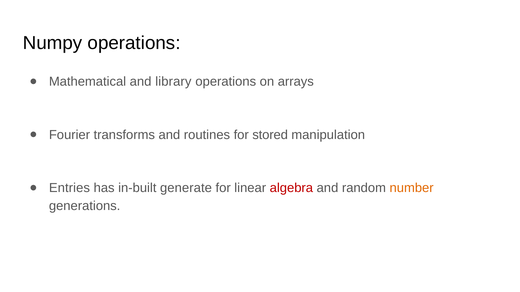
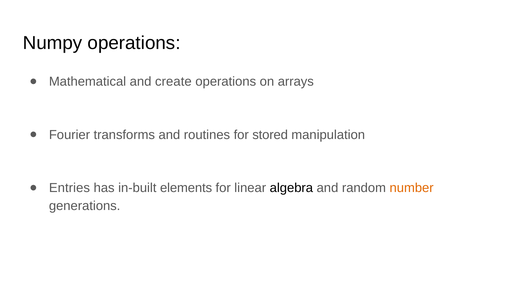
library: library -> create (173, 82)
generate: generate -> elements (186, 188)
algebra colour: red -> black (291, 188)
